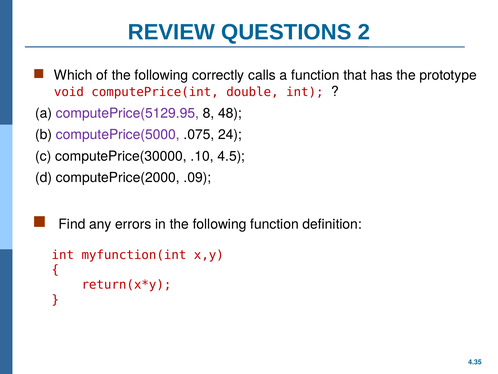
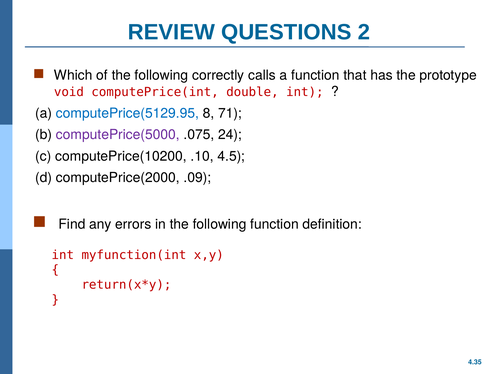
computePrice(5129.95 colour: purple -> blue (127, 113)
48: 48 -> 71 (230, 113)
computePrice(30000: computePrice(30000 -> computePrice(10200 (121, 156)
